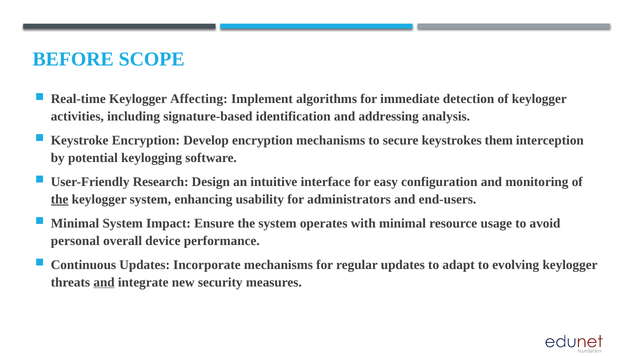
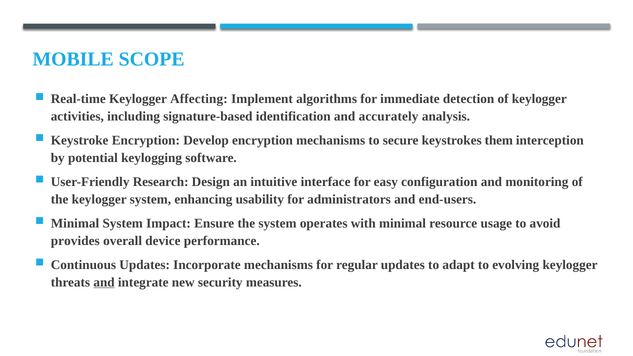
BEFORE: BEFORE -> MOBILE (73, 59)
addressing: addressing -> accurately (389, 116)
the underline: present -> none (60, 199)
personal: personal -> provides (75, 241)
